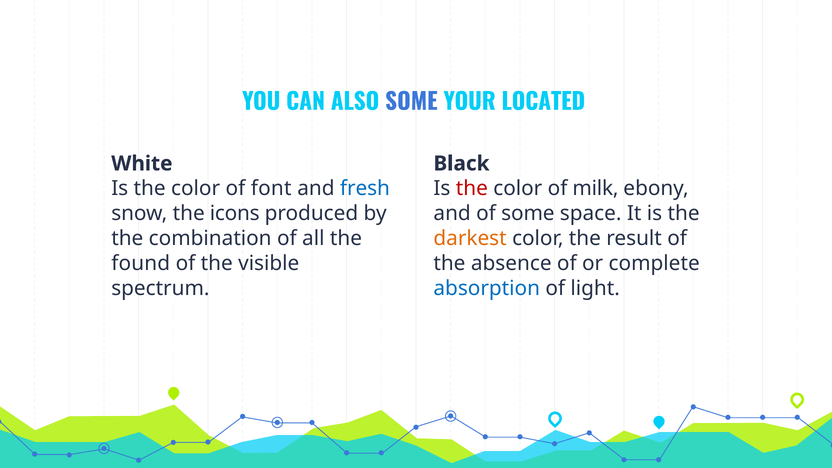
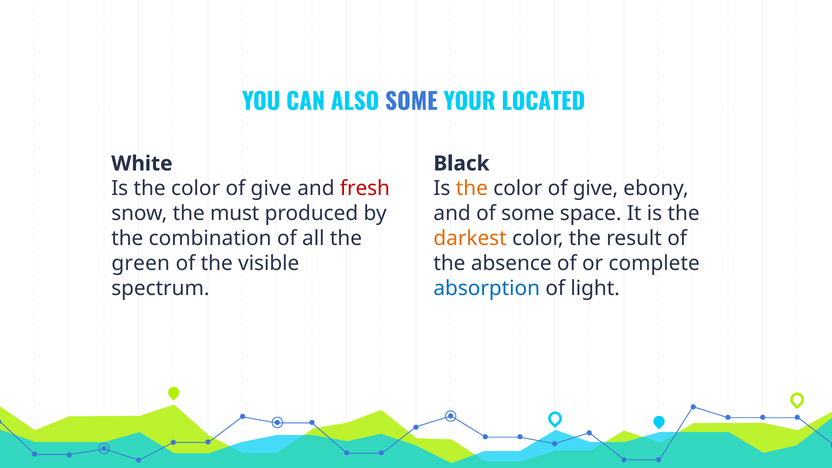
font: font -> give (271, 189)
fresh colour: blue -> red (365, 189)
the colour: red -> orange (472, 189)
milk: milk -> give (595, 189)
icons: icons -> must (235, 213)
found: found -> green (141, 263)
